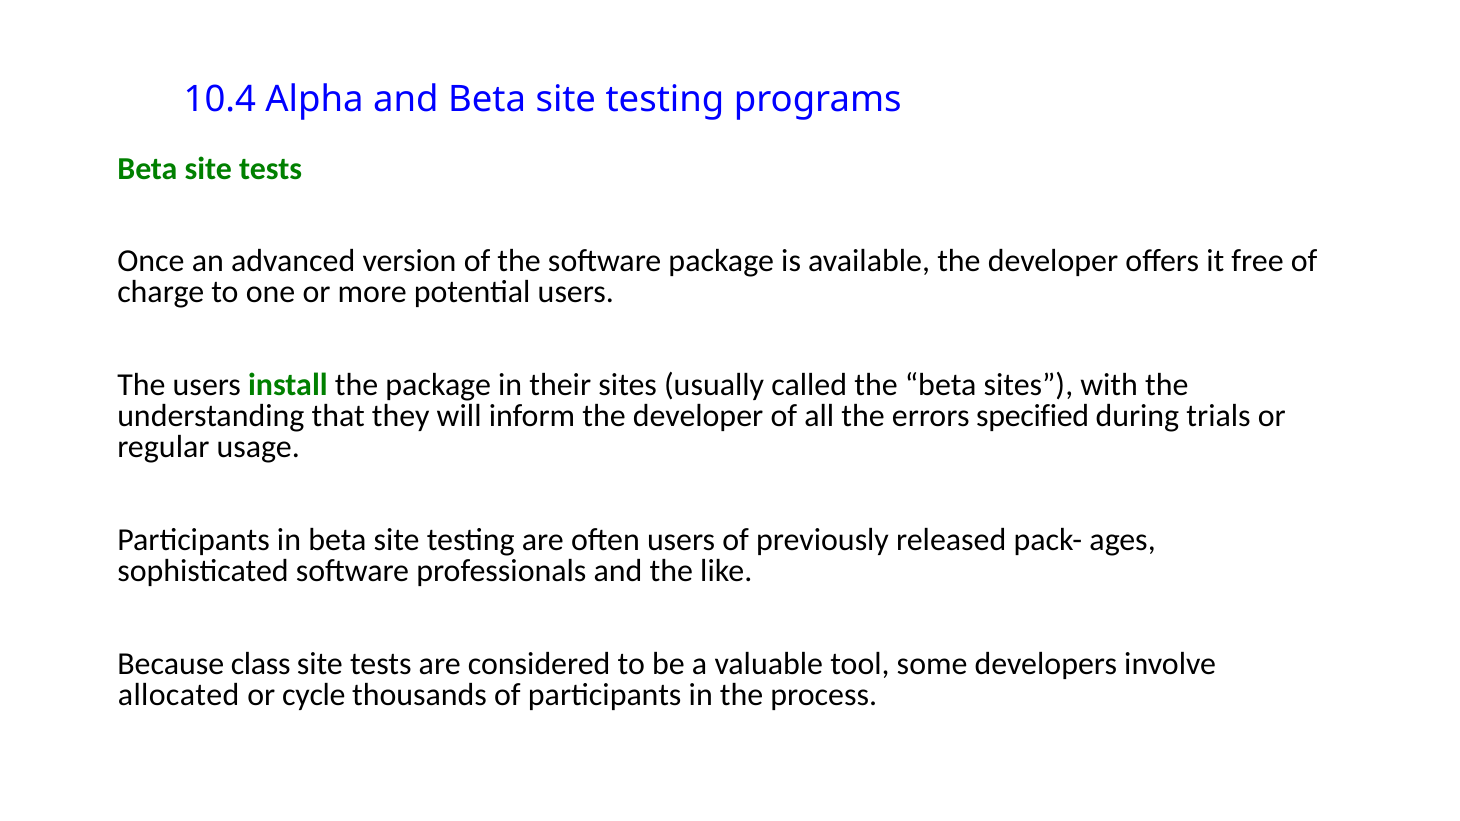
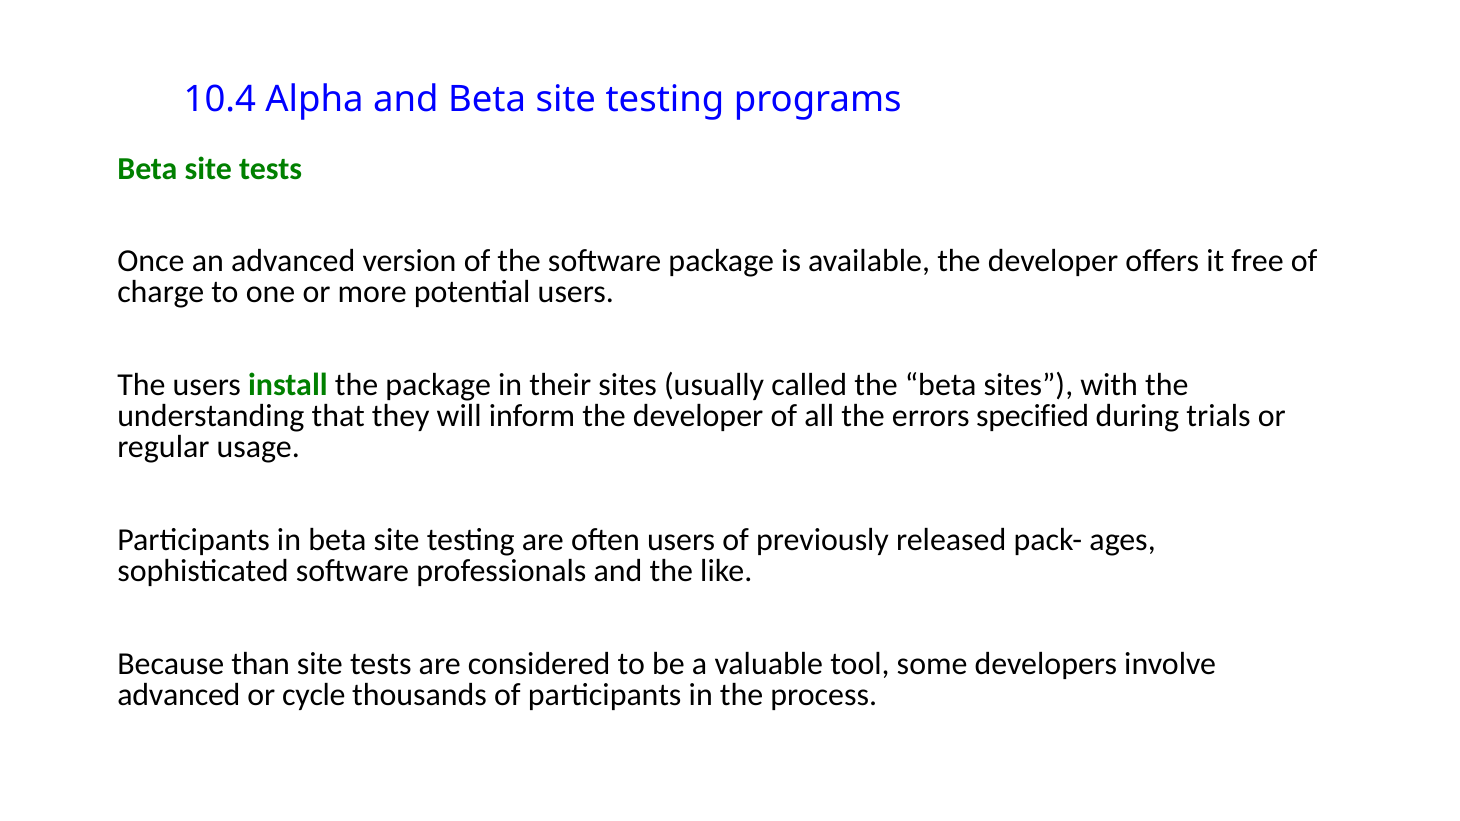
class: class -> than (261, 664)
allocated: allocated -> advanced (179, 695)
